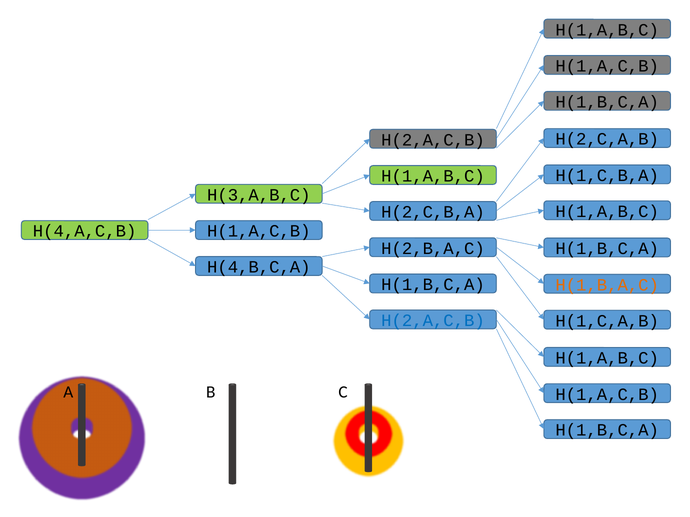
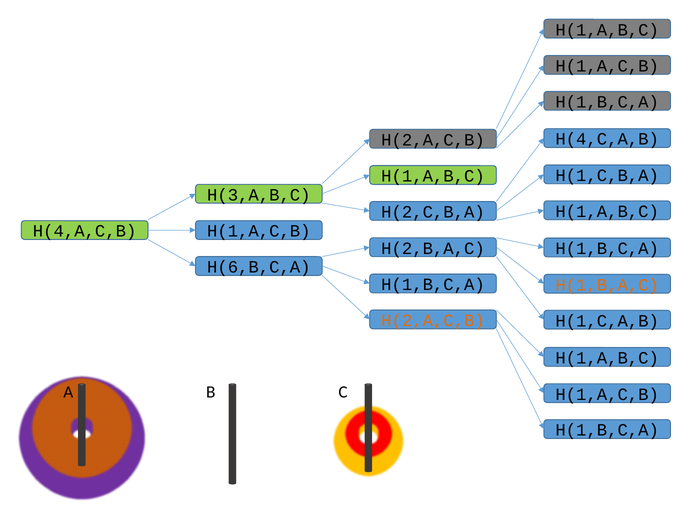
H(2,C,A,B: H(2,C,A,B -> H(4,C,A,B (607, 139)
H(4,B,C,A: H(4,B,C,A -> H(6,B,C,A (259, 267)
H(2,A,C,B colour: blue -> orange (433, 321)
